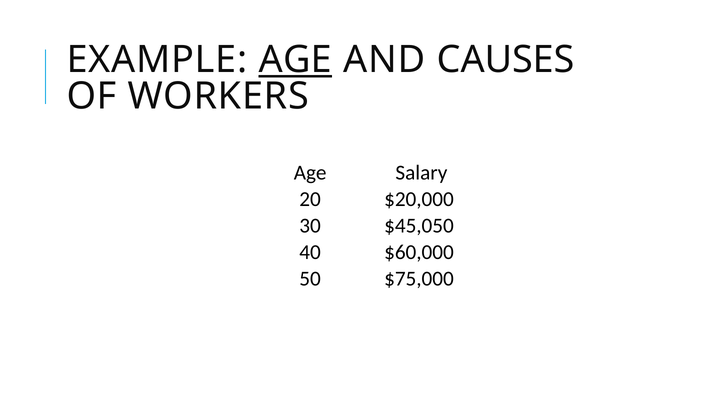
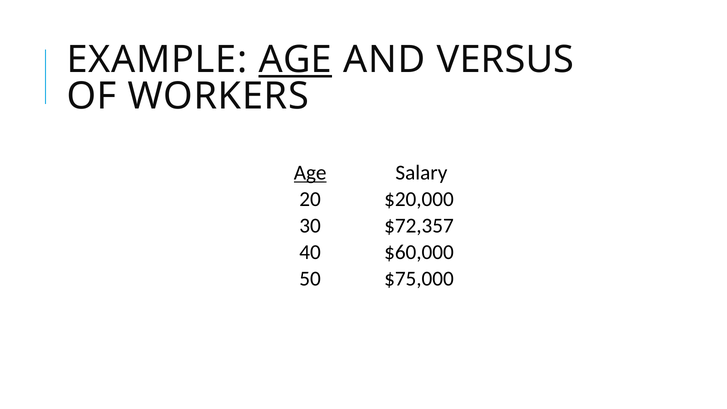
CAUSES: CAUSES -> VERSUS (506, 60)
Age underline: none -> present (310, 173)
$45,050: $45,050 -> $72,357 (419, 226)
